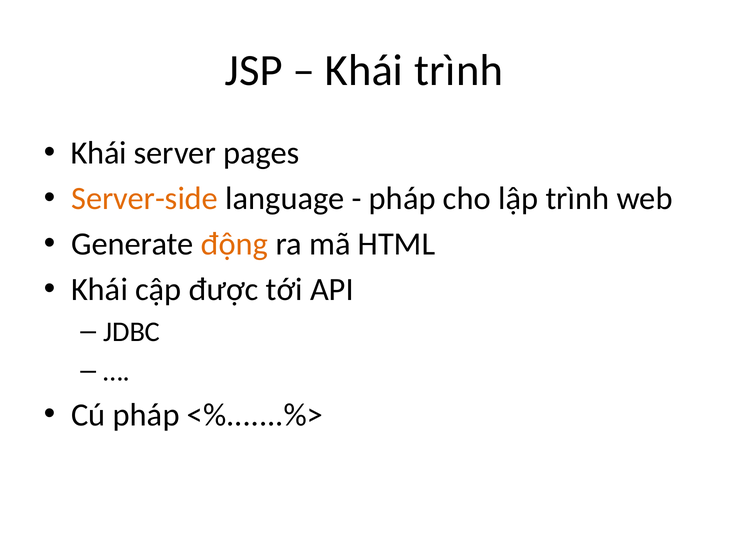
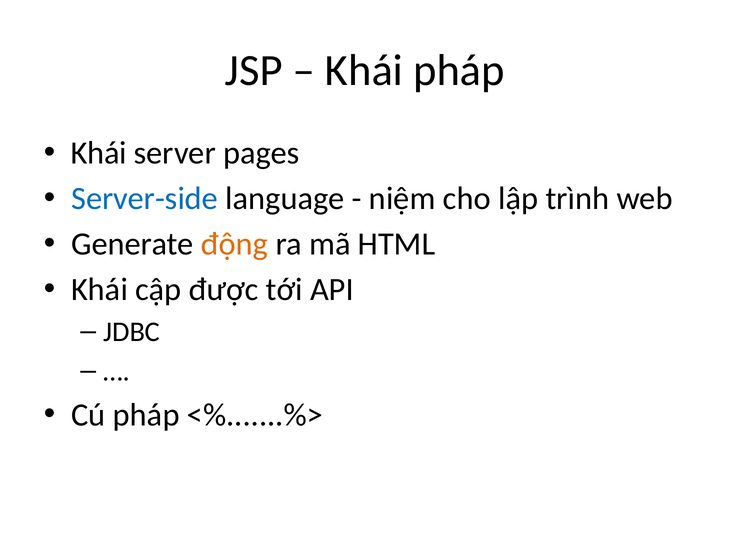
Khái trình: trình -> pháp (459, 71)
Server-side colour: orange -> blue (145, 199)
pháp: pháp -> niệm (402, 199)
